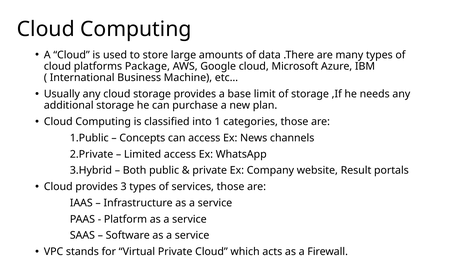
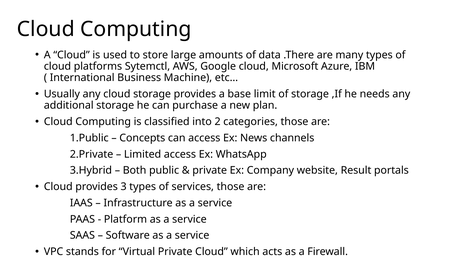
Package: Package -> Sytemctl (147, 66)
1: 1 -> 2 (218, 122)
